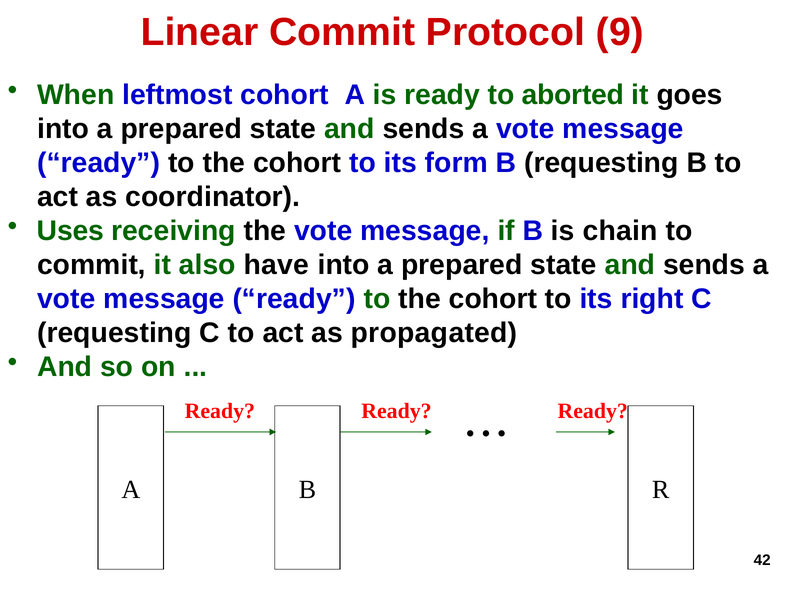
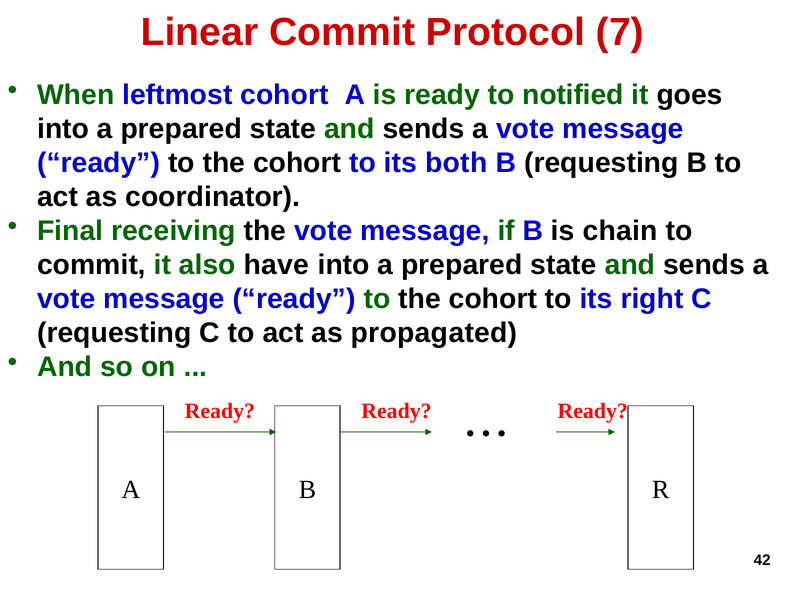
9: 9 -> 7 (620, 32)
aborted: aborted -> notified (573, 95)
form: form -> both (456, 163)
Uses: Uses -> Final (70, 231)
